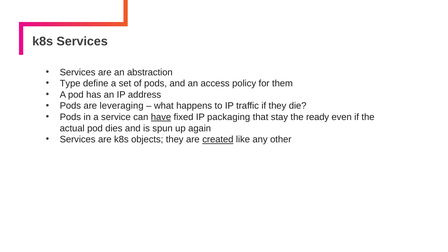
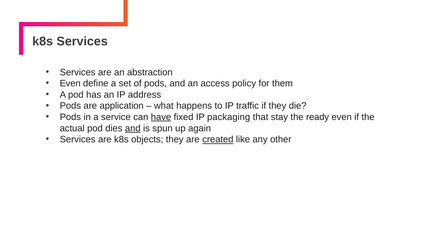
Type: Type -> Even (70, 83)
leveraging: leveraging -> application (122, 106)
and underline: none -> present (133, 128)
